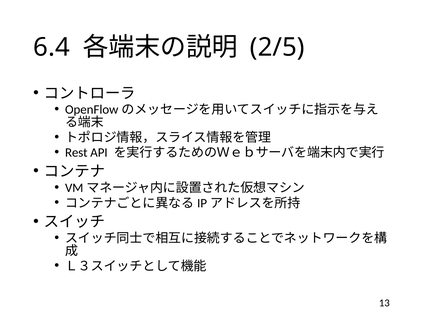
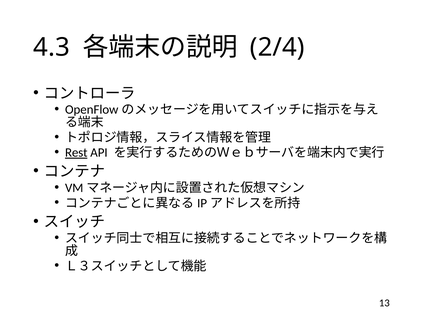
6.4: 6.4 -> 4.3 (52, 47)
2/5: 2/5 -> 2/4 (277, 47)
Rest underline: none -> present (76, 153)
